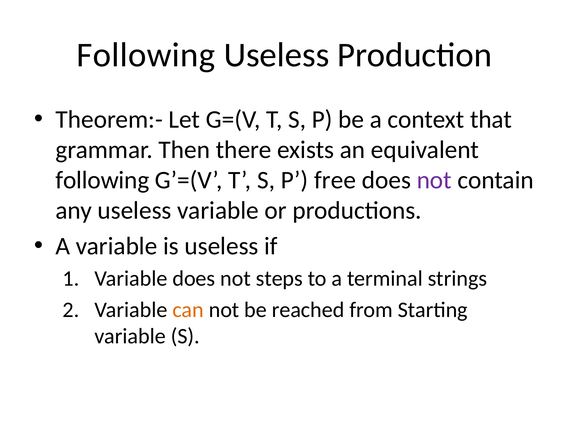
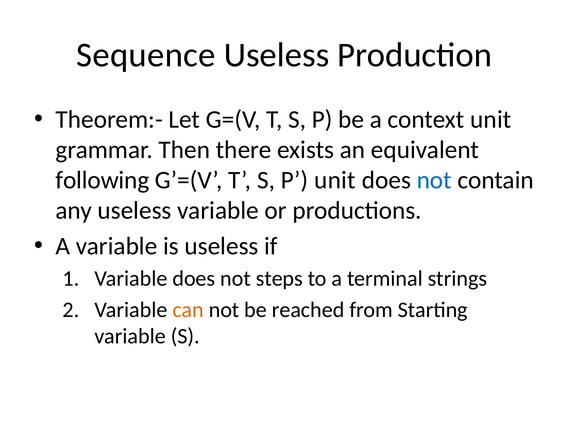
Following: Following -> Sequence (146, 55)
context that: that -> unit (491, 119)
P free: free -> unit (335, 180)
not colour: purple -> blue (434, 180)
